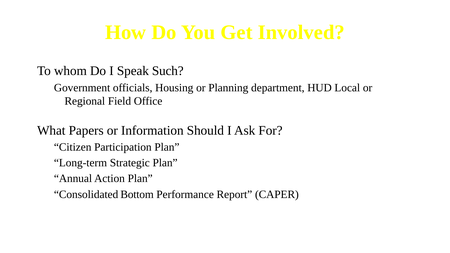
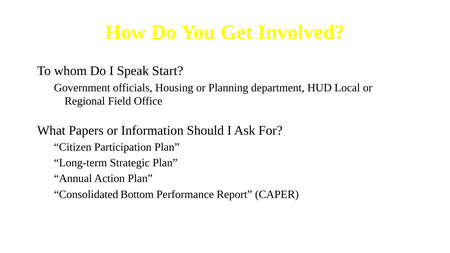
Such: Such -> Start (168, 71)
